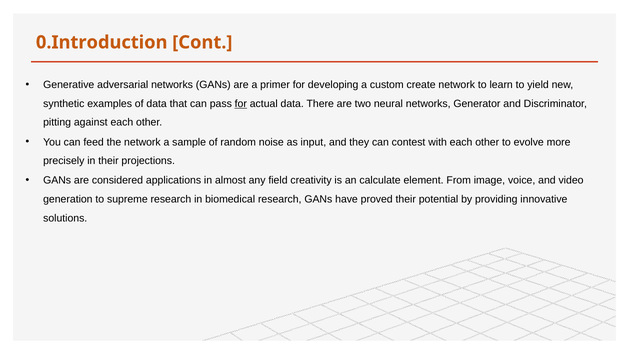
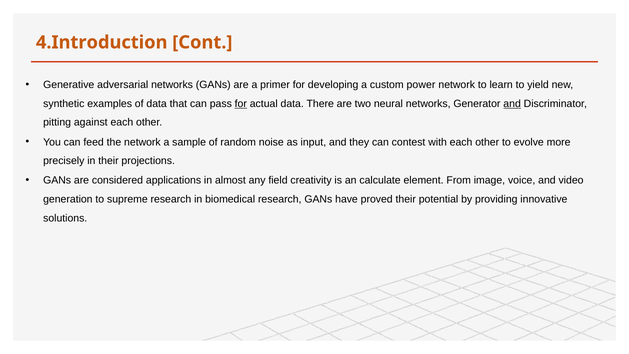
0.Introduction: 0.Introduction -> 4.Introduction (102, 42)
create: create -> power (421, 85)
and underline: none -> present (512, 104)
